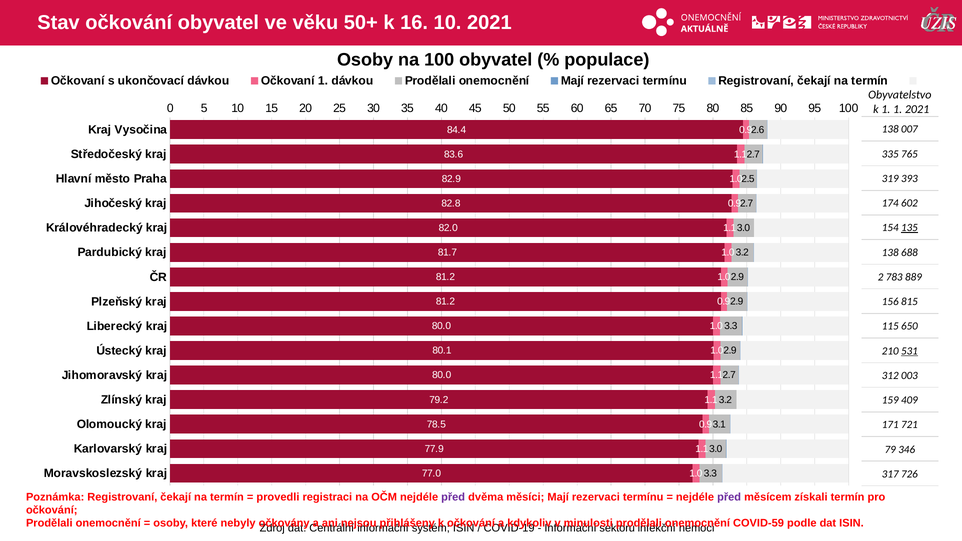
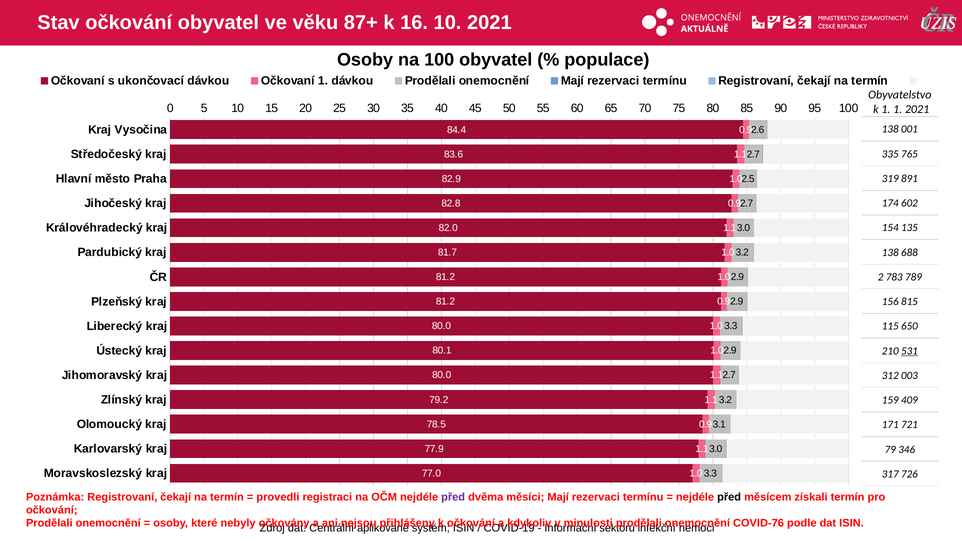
50+: 50+ -> 87+ (361, 23)
007: 007 -> 001 (909, 129)
393: 393 -> 891 (909, 179)
135 underline: present -> none (909, 228)
889: 889 -> 789 (913, 277)
před colour: purple -> black (729, 497)
COVID-59: COVID-59 -> COVID-76 (758, 523)
informační: informační -> aplikované (383, 528)
